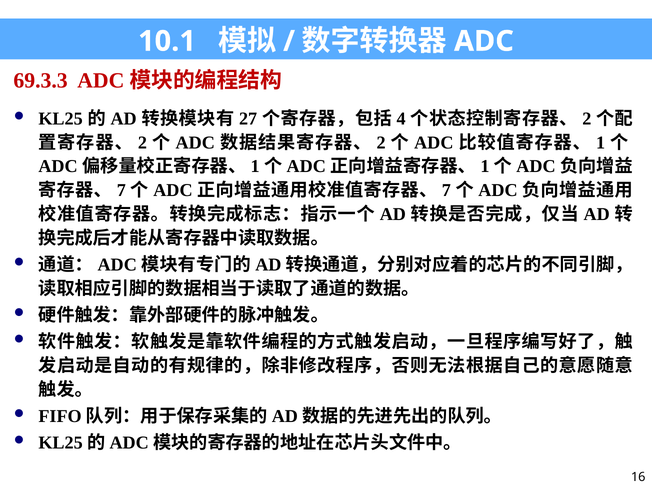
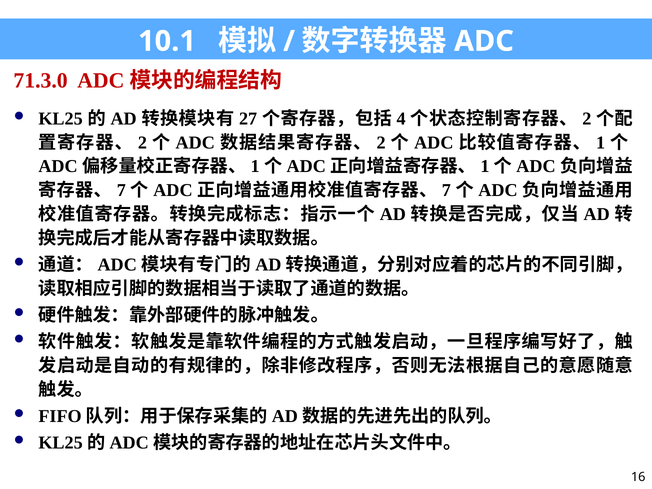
69.3.3: 69.3.3 -> 71.3.0 (41, 80)
